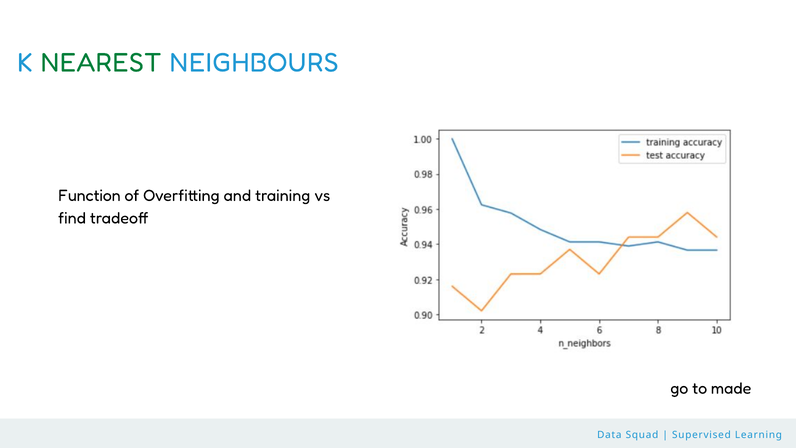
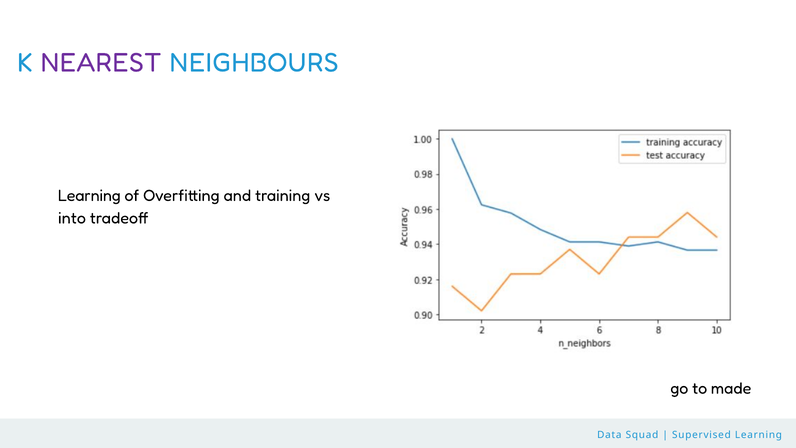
NEAREST colour: green -> purple (101, 63)
Function: Function -> Learning (89, 195)
find: find -> into (72, 218)
